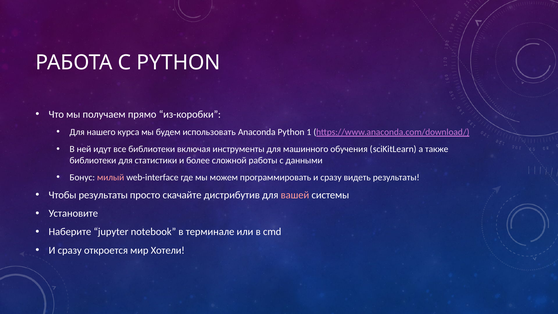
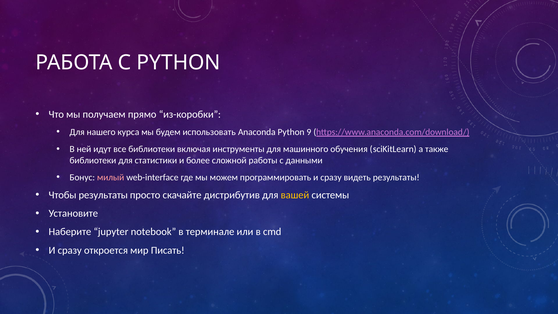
1: 1 -> 9 (309, 132)
вашей colour: pink -> yellow (295, 195)
Хотели: Хотели -> Писать (168, 250)
